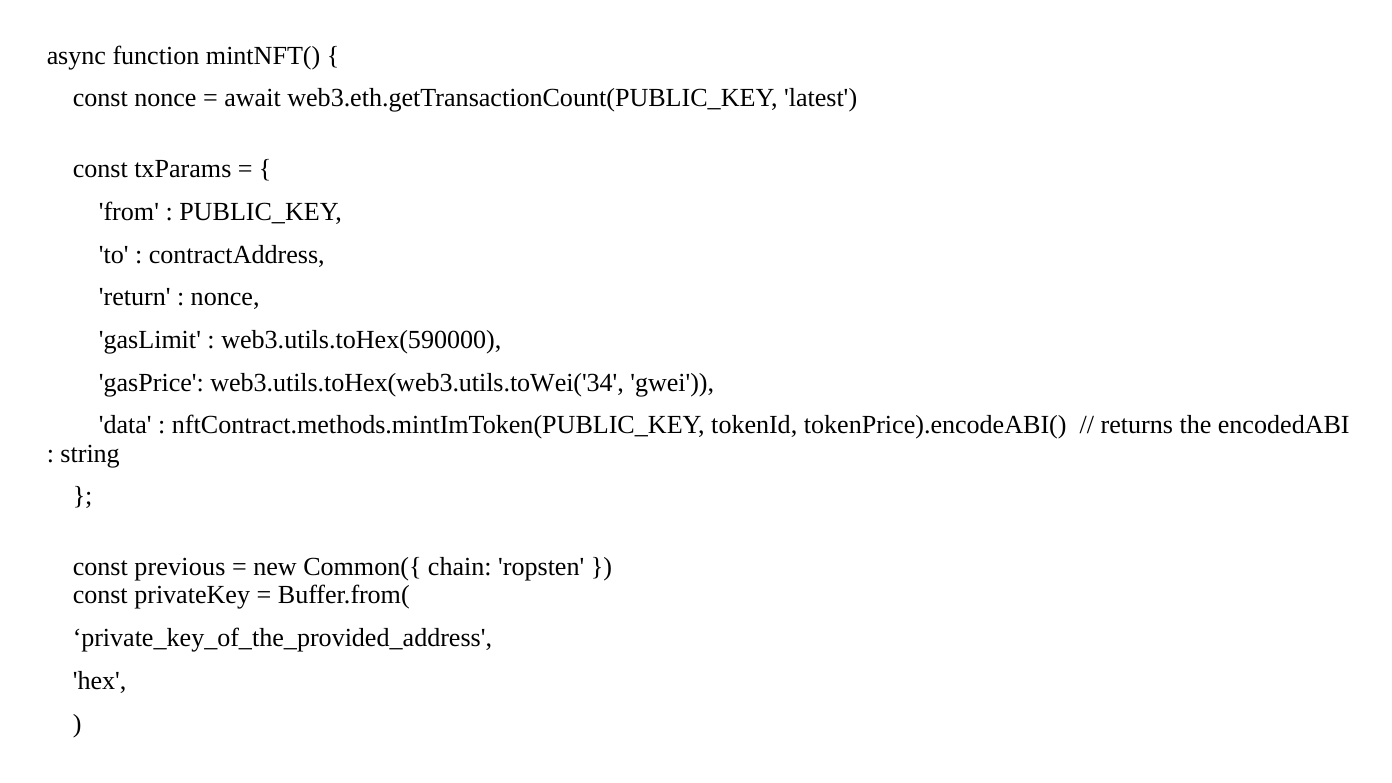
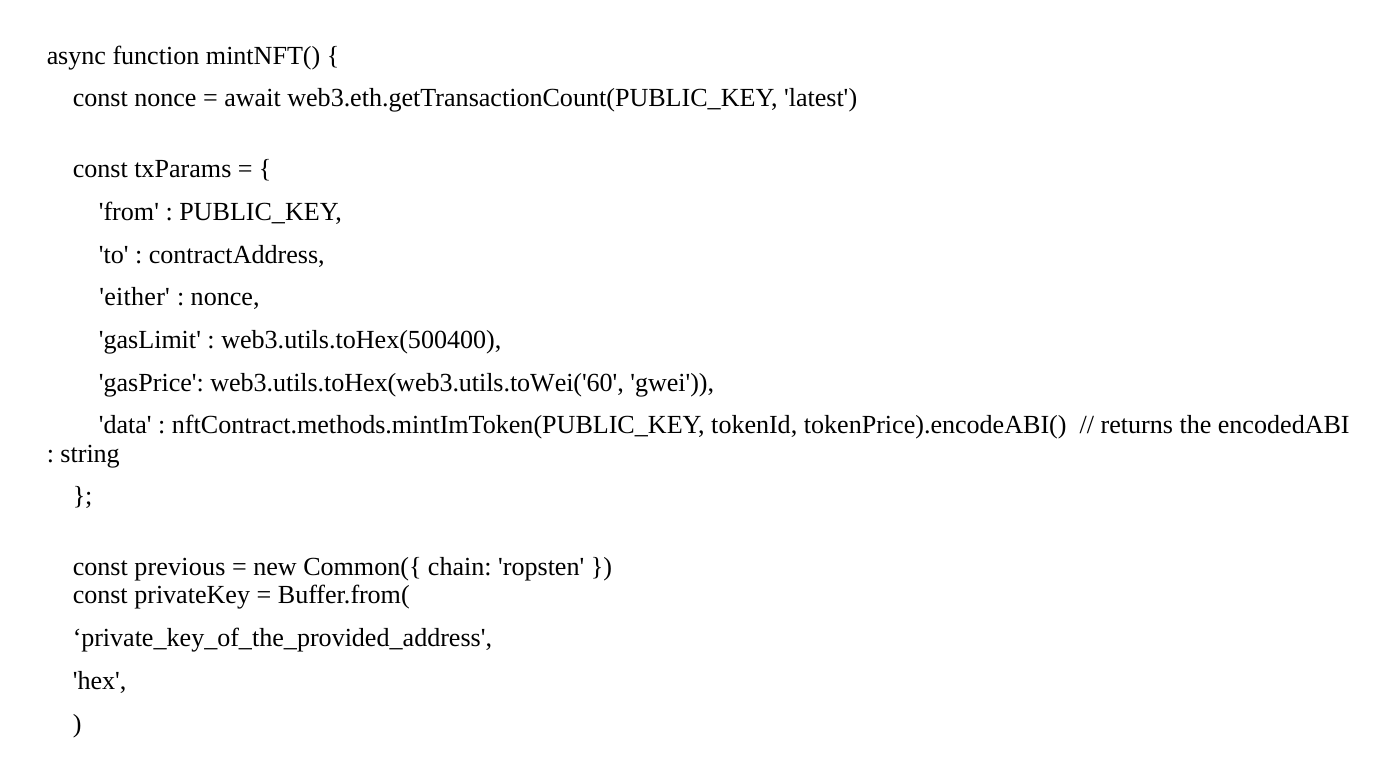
return: return -> either (135, 297)
web3.utils.toHex(590000: web3.utils.toHex(590000 -> web3.utils.toHex(500400 (361, 340)
web3.utils.toHex(web3.utils.toWei('34: web3.utils.toHex(web3.utils.toWei('34 -> web3.utils.toHex(web3.utils.toWei('60 (417, 383)
